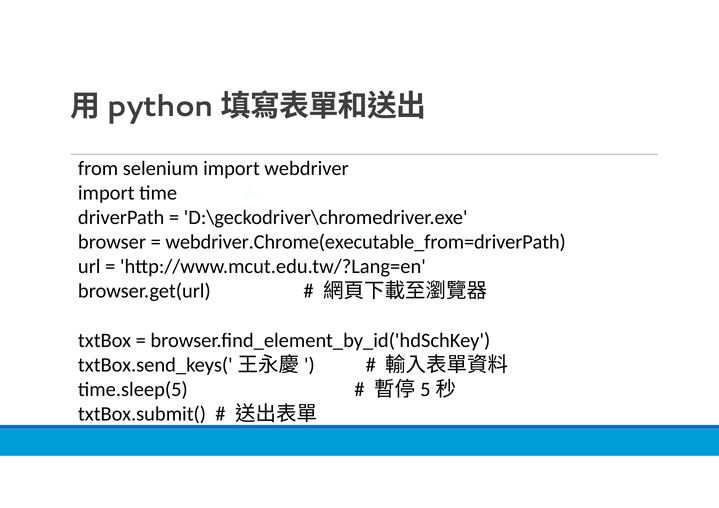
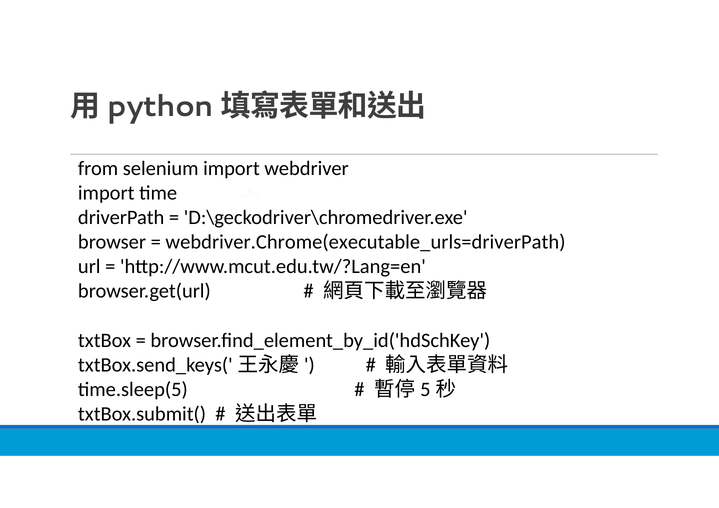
webdriver.Chrome(executable_from=driverPath: webdriver.Chrome(executable_from=driverPath -> webdriver.Chrome(executable_urls=driverPath (365, 242)
